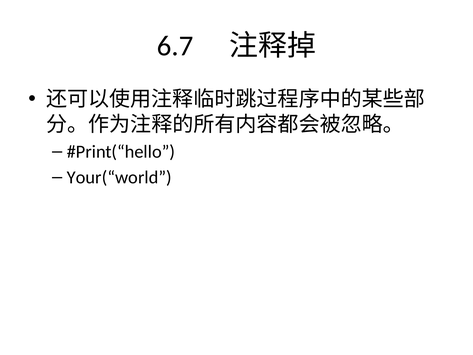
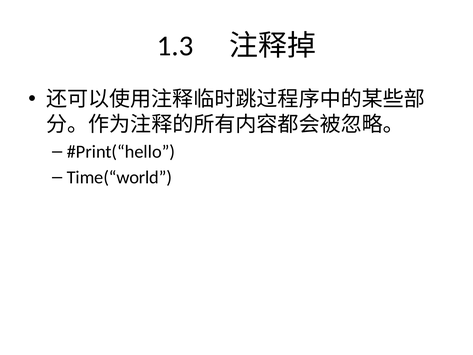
6.7: 6.7 -> 1.3 (175, 46)
Your(“world: Your(“world -> Time(“world (119, 177)
